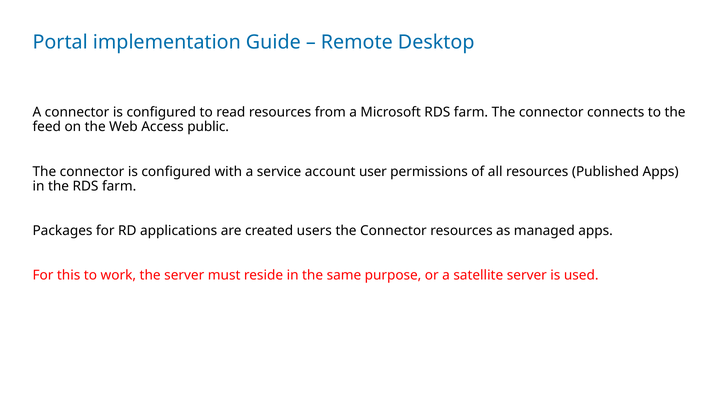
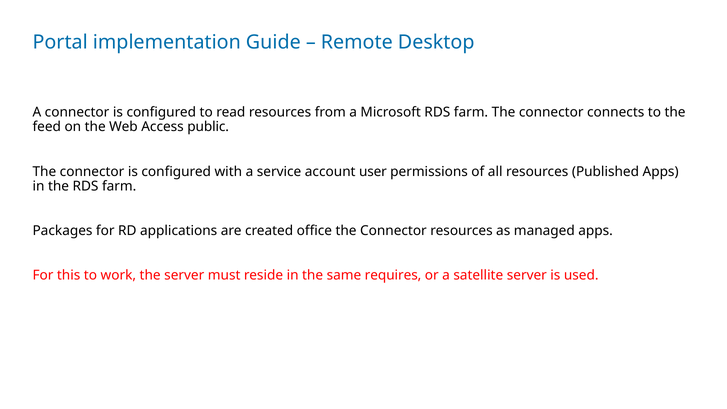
users: users -> office (314, 231)
purpose: purpose -> requires (393, 275)
